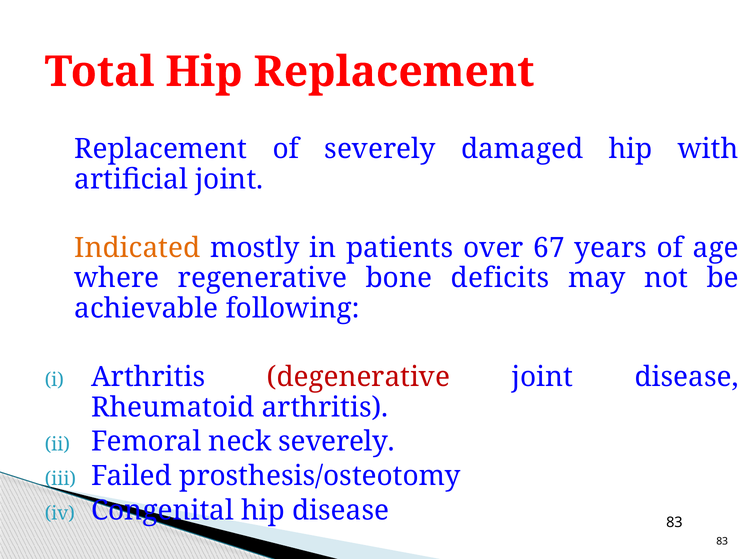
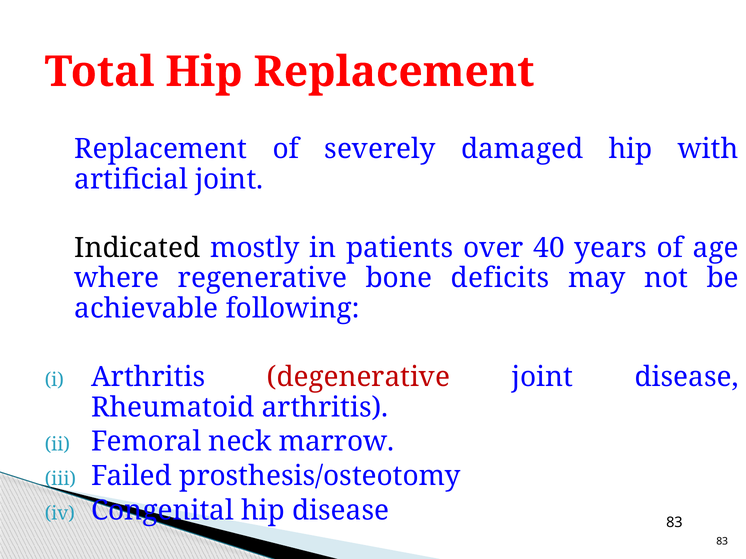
Indicated colour: orange -> black (137, 248)
67: 67 -> 40 (549, 248)
neck severely: severely -> marrow (336, 442)
